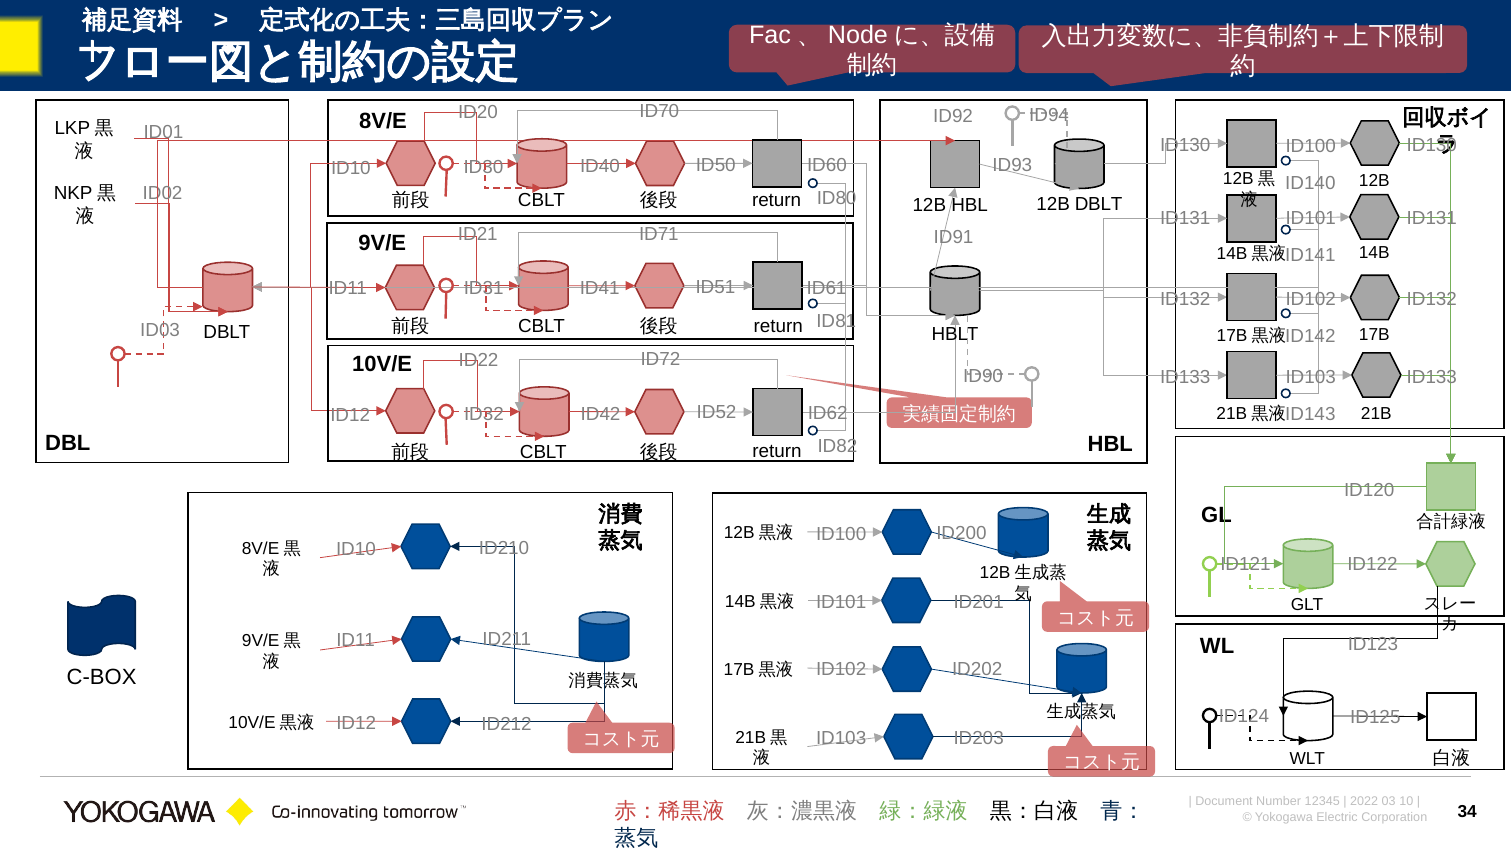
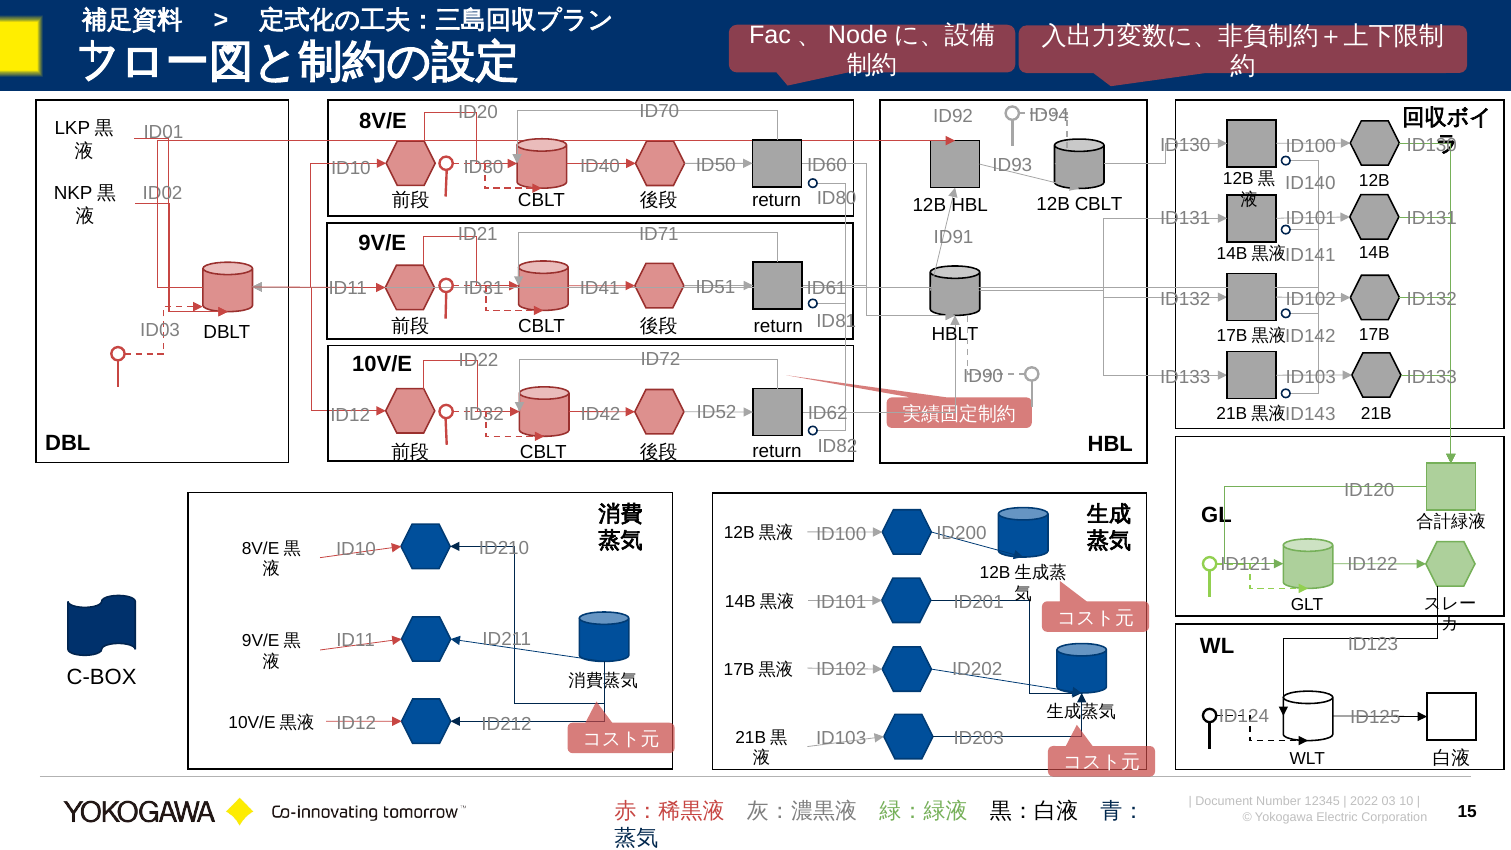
12B DBLT: DBLT -> CBLT (1099, 205)
34: 34 -> 15 (1467, 812)
